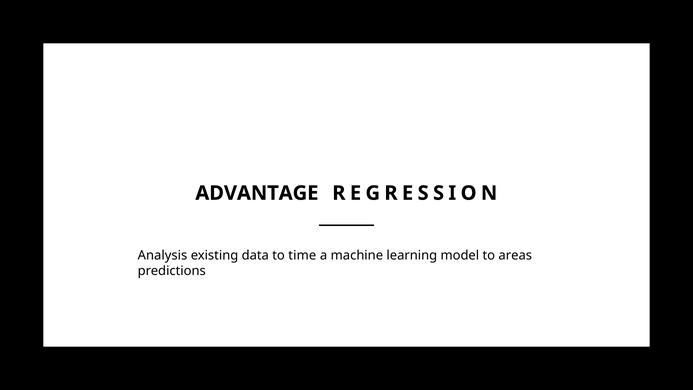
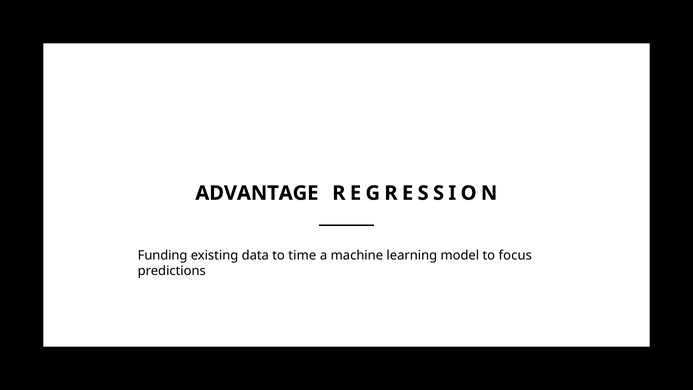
Analysis: Analysis -> Funding (163, 255)
areas: areas -> focus (515, 255)
